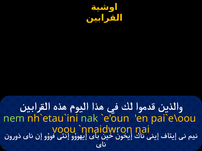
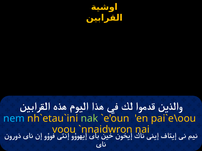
nem colour: light green -> light blue (14, 119)
